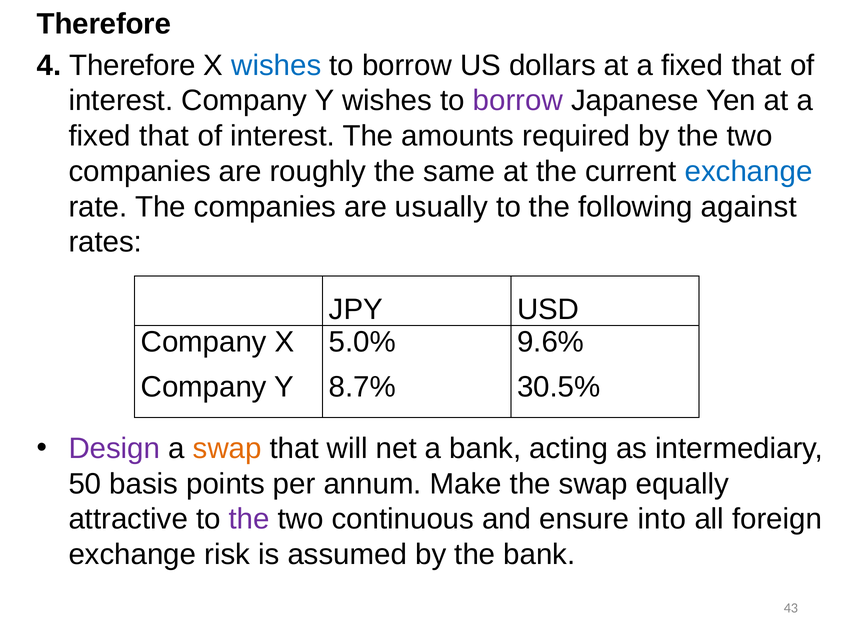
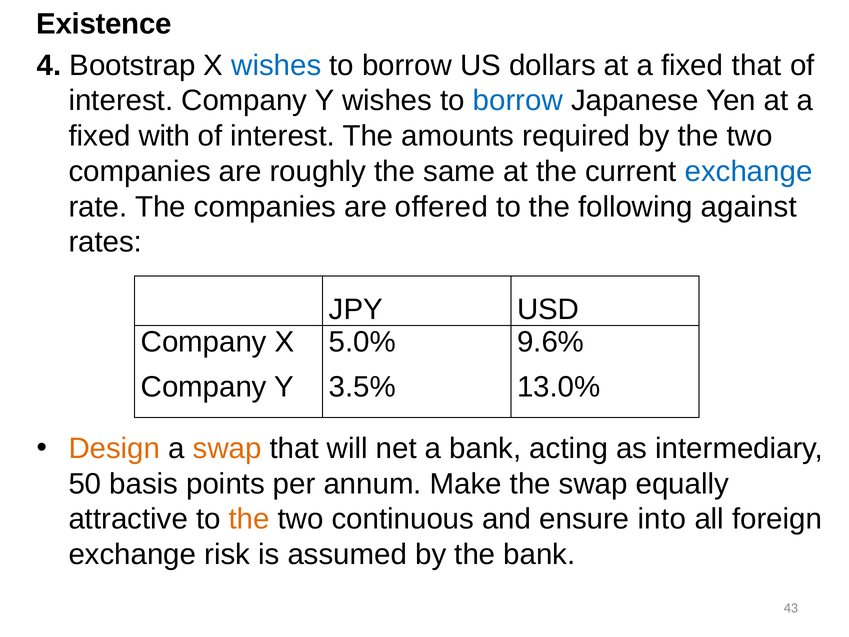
Therefore: Therefore -> Existence (104, 24)
4 Therefore: Therefore -> Bootstrap (132, 65)
borrow colour: purple -> blue (518, 101)
that: that -> with (164, 136)
usually: usually -> offered (441, 207)
8.7%: 8.7% -> 3.5% (363, 387)
30.5%: 30.5% -> 13.0% (559, 387)
Design colour: purple -> orange (114, 448)
the colour: purple -> orange (249, 519)
